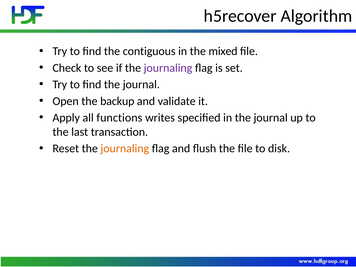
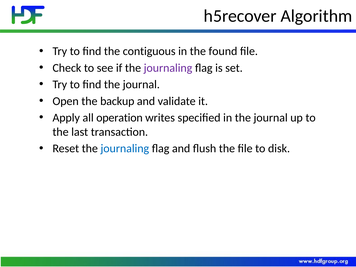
mixed: mixed -> found (223, 51)
functions: functions -> operation (120, 118)
journaling colour: orange -> blue (125, 149)
